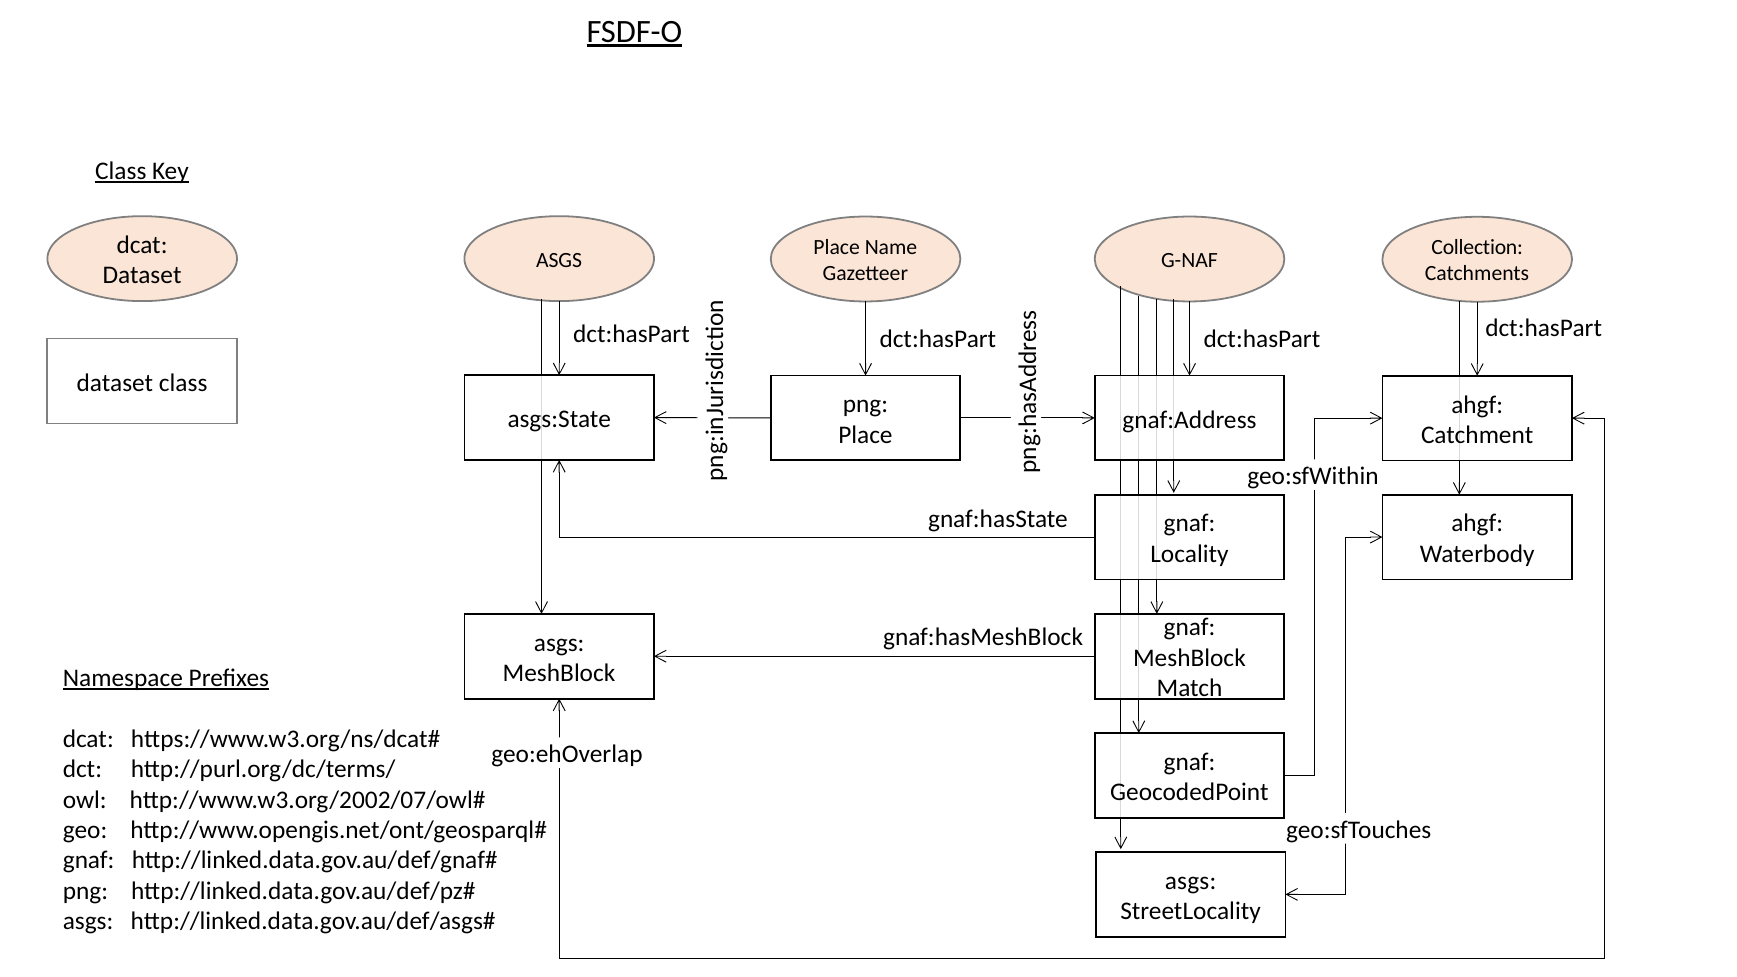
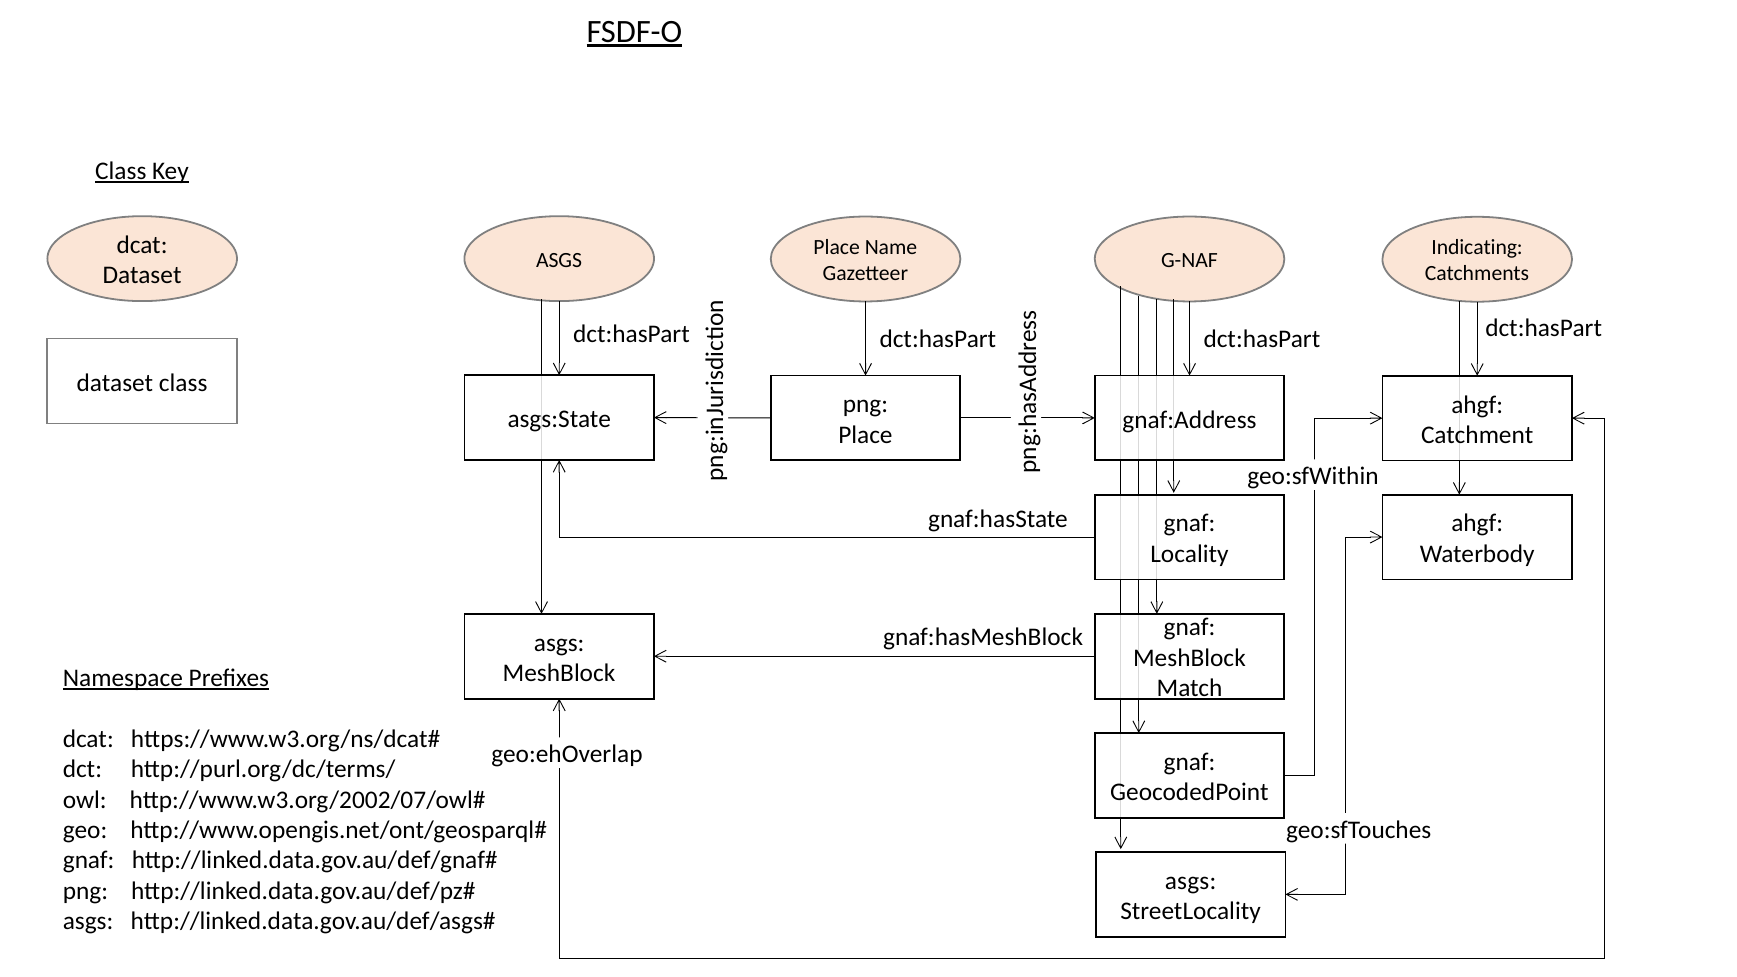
Collection: Collection -> Indicating (1477, 248)
